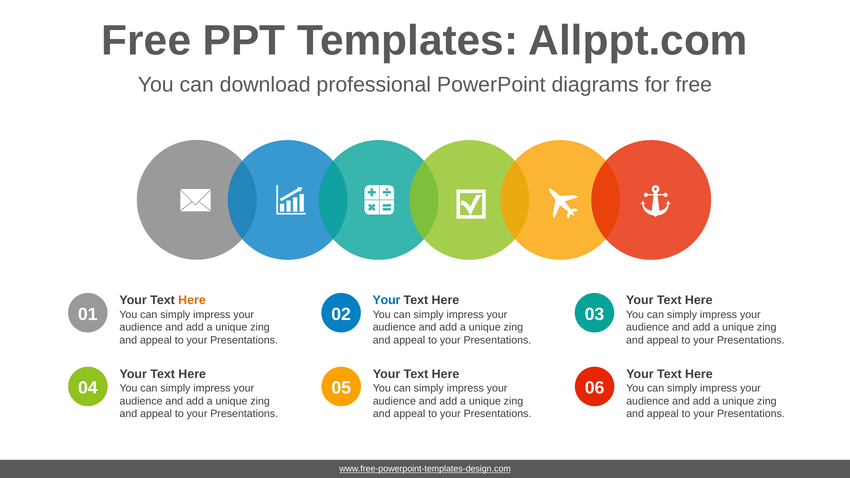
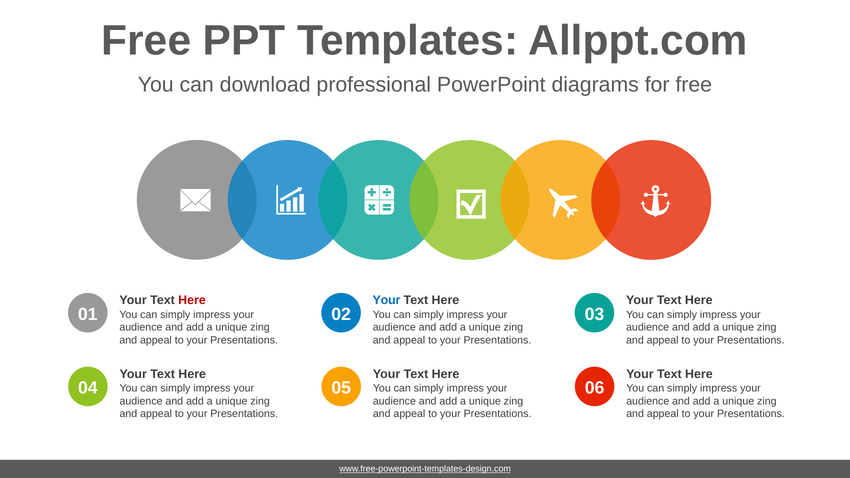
Here colour: orange -> red (192, 300)
